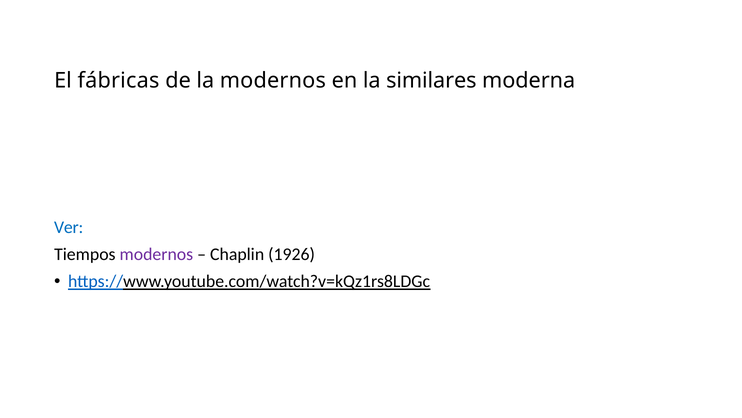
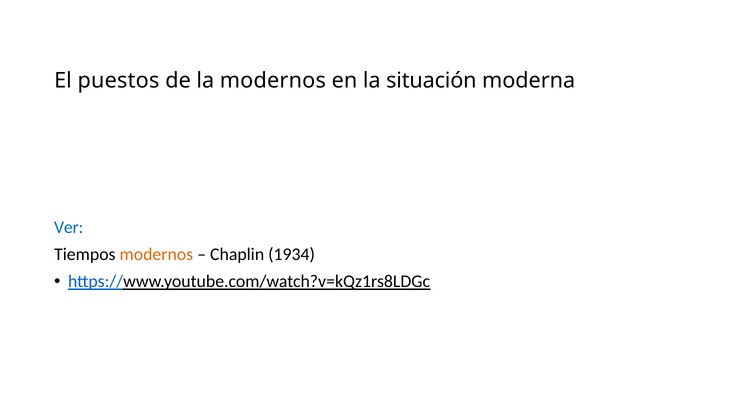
fábricas: fábricas -> puestos (118, 80)
similares: similares -> situación (431, 80)
modernos colour: purple -> orange (156, 254)
1926: 1926 -> 1934 (292, 254)
